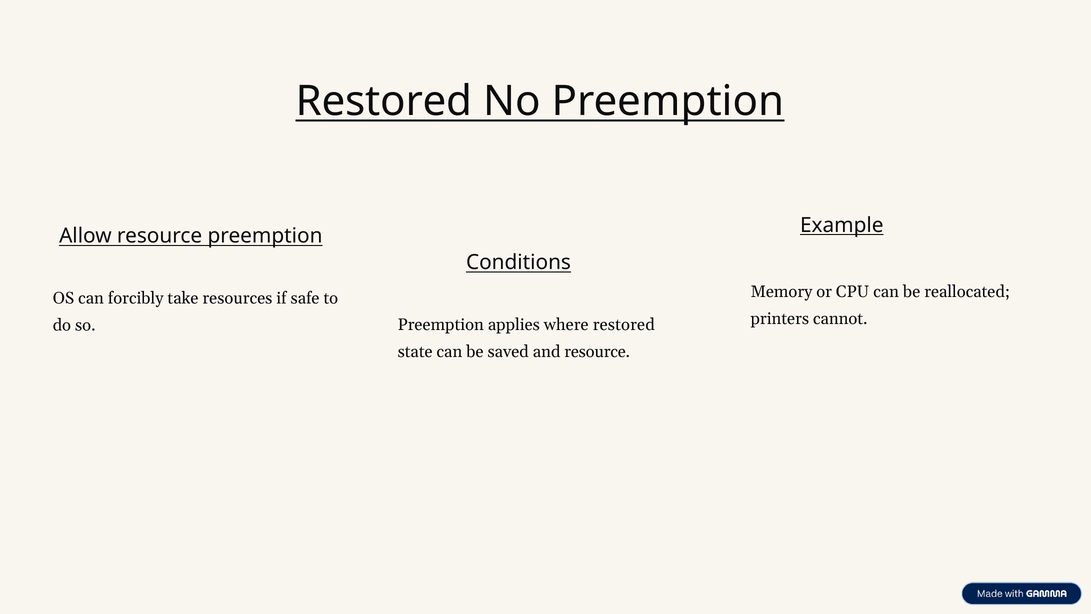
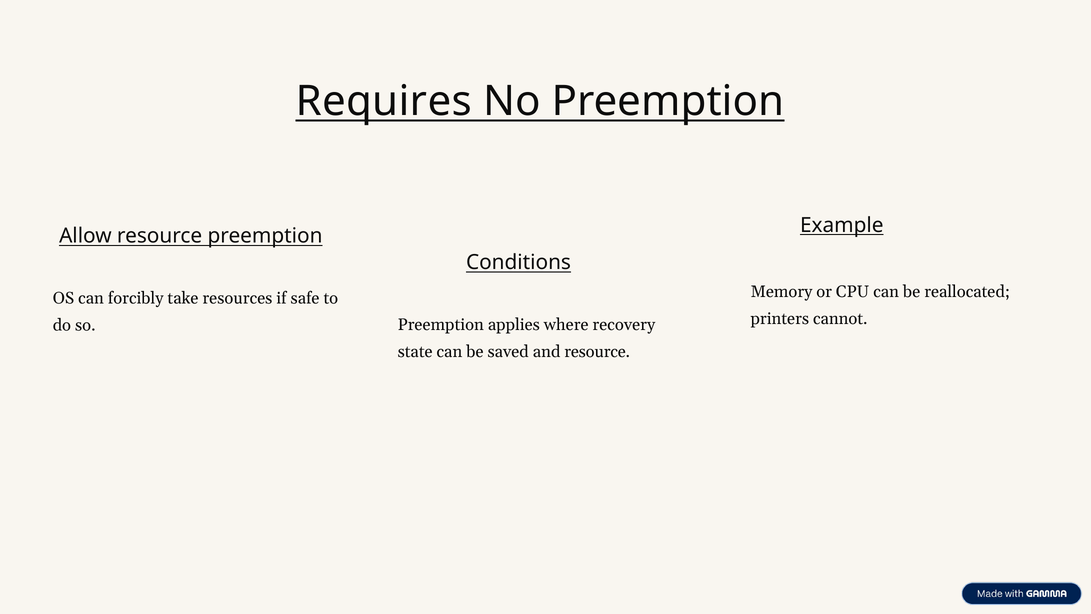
Restored: Restored -> Requires (384, 101)
where restored: restored -> recovery (624, 325)
